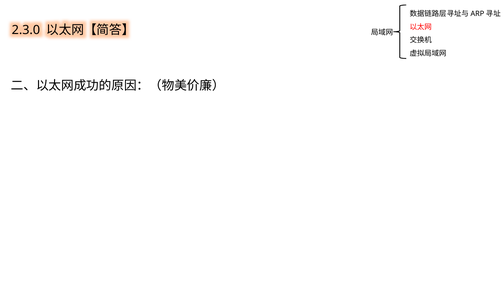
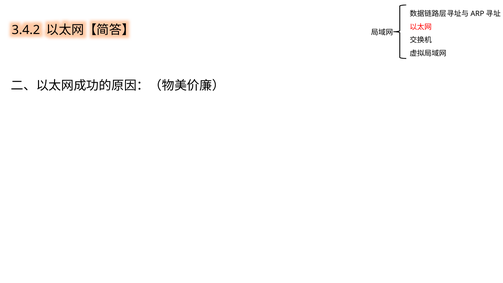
2.3.0: 2.3.0 -> 3.4.2 (26, 30)
